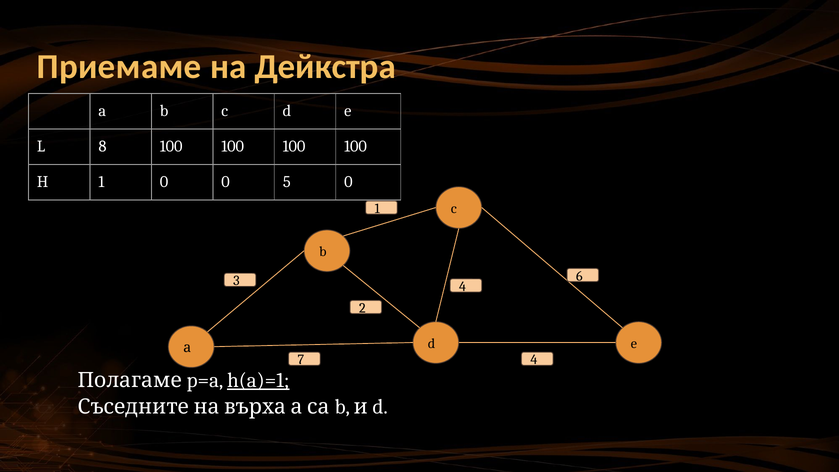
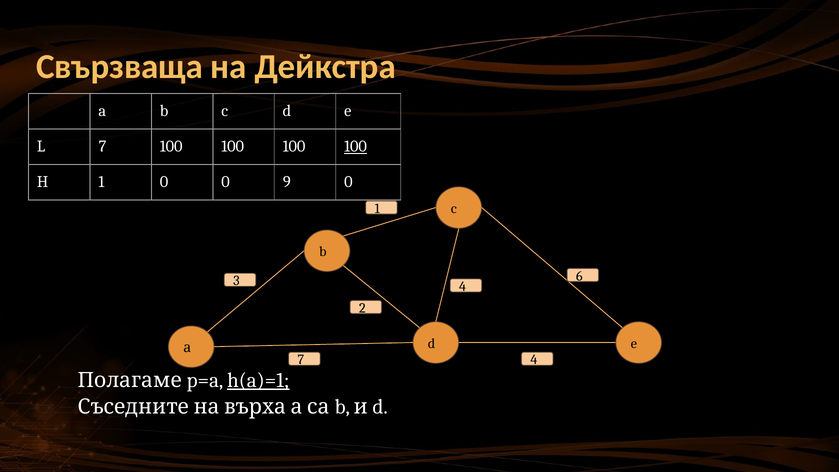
Приемаме: Приемаме -> Свързваща (119, 67)
L 8: 8 -> 7 (103, 147)
100 underline: none -> present (356, 147)
5: 5 -> 9 (287, 182)
